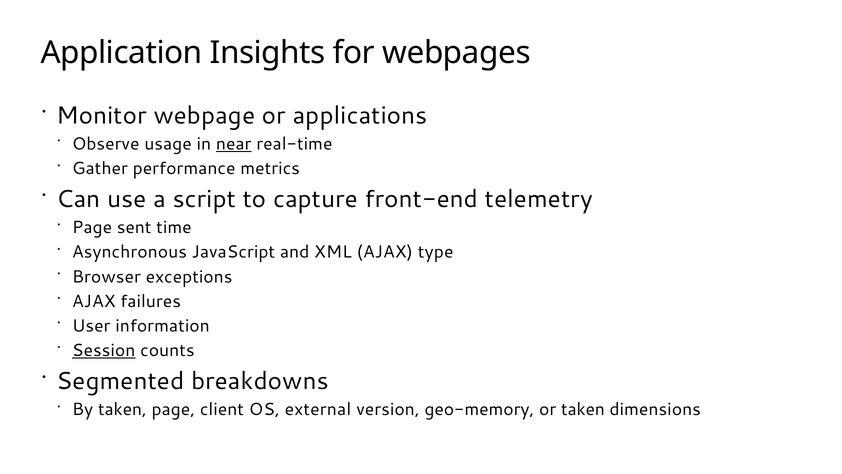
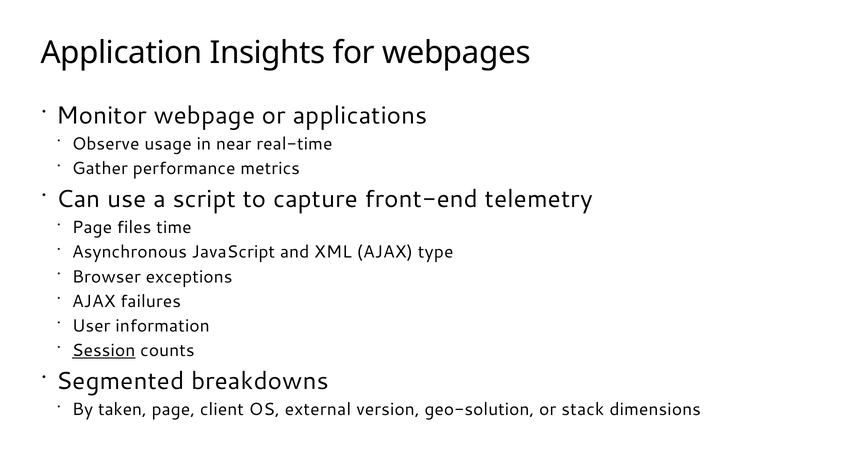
near underline: present -> none (234, 144)
sent: sent -> files (134, 227)
geo-memory: geo-memory -> geo-solution (479, 409)
or taken: taken -> stack (583, 409)
